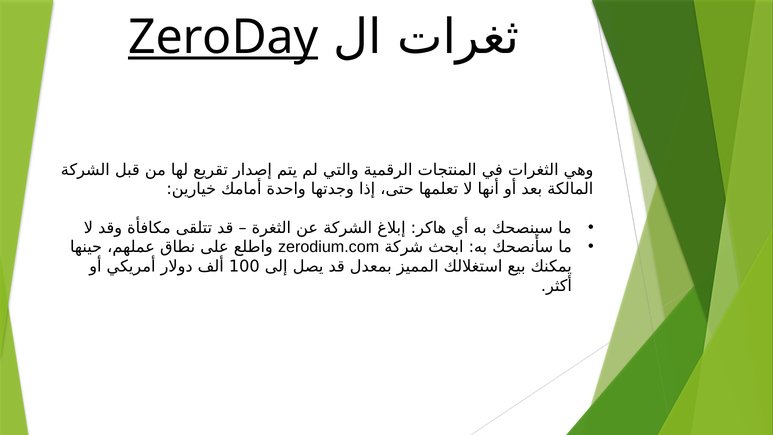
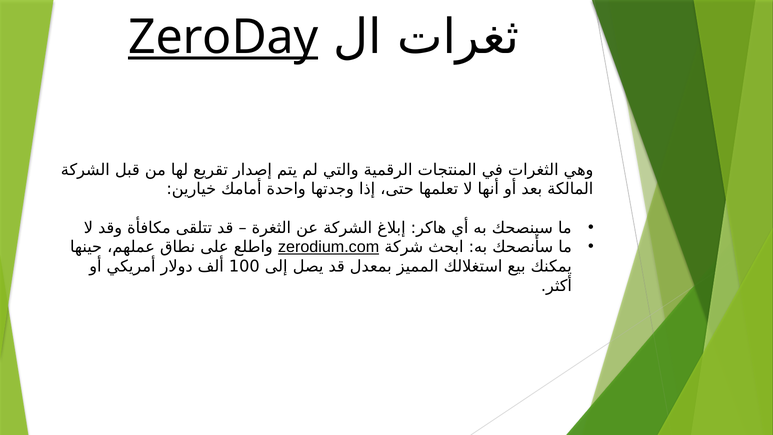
zerodium.com underline: none -> present (329, 247)
